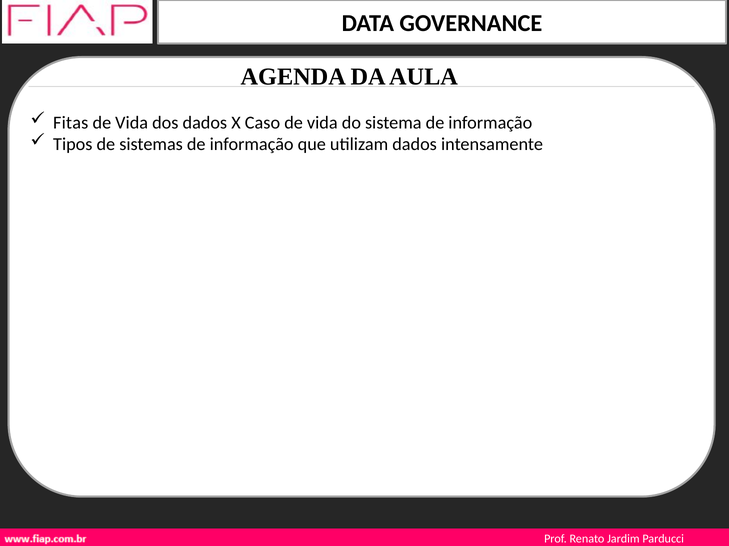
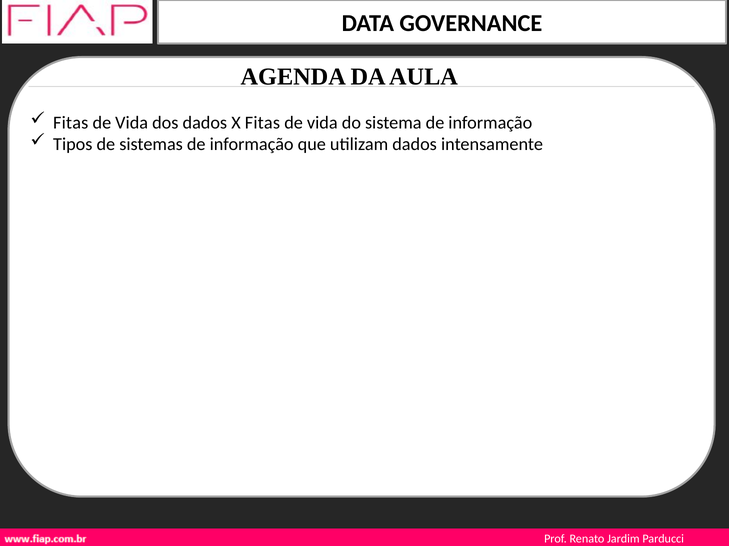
X Caso: Caso -> Fitas (262, 123)
